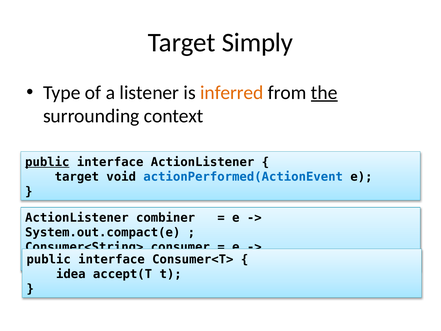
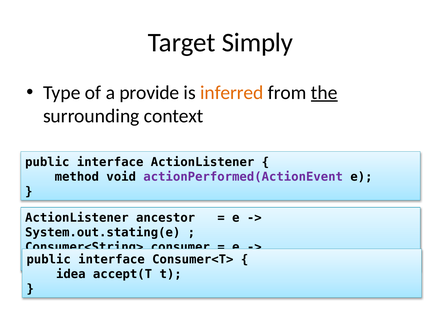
listener: listener -> provide (149, 93)
public underline: present -> none (47, 162)
target: target -> method (77, 177)
actionPerformed(ActionEvent colour: blue -> purple (243, 177)
combiner: combiner -> ancestor (166, 218)
System.out.compact(e: System.out.compact(e -> System.out.stating(e (103, 232)
